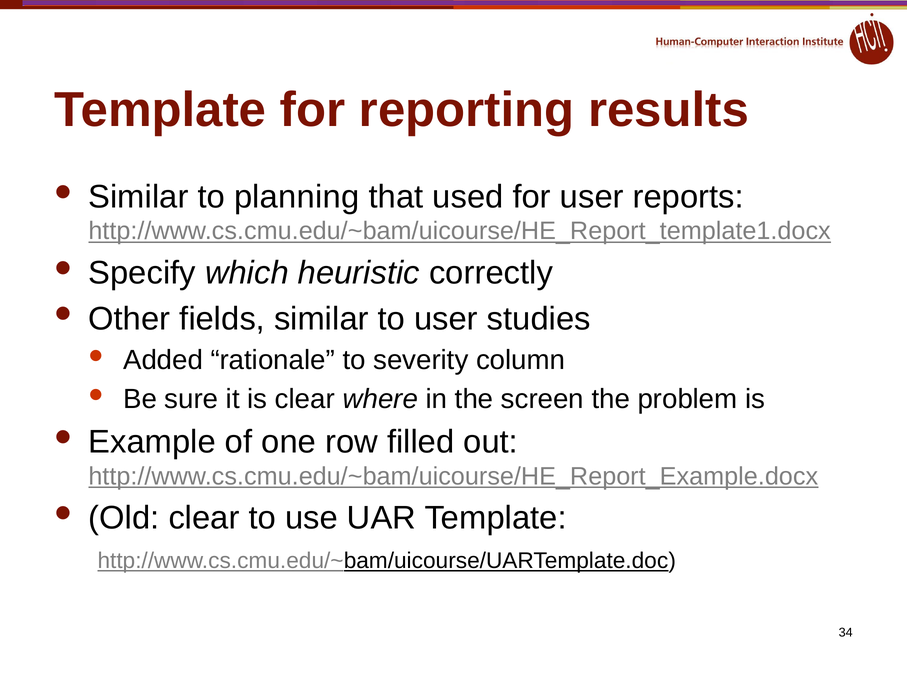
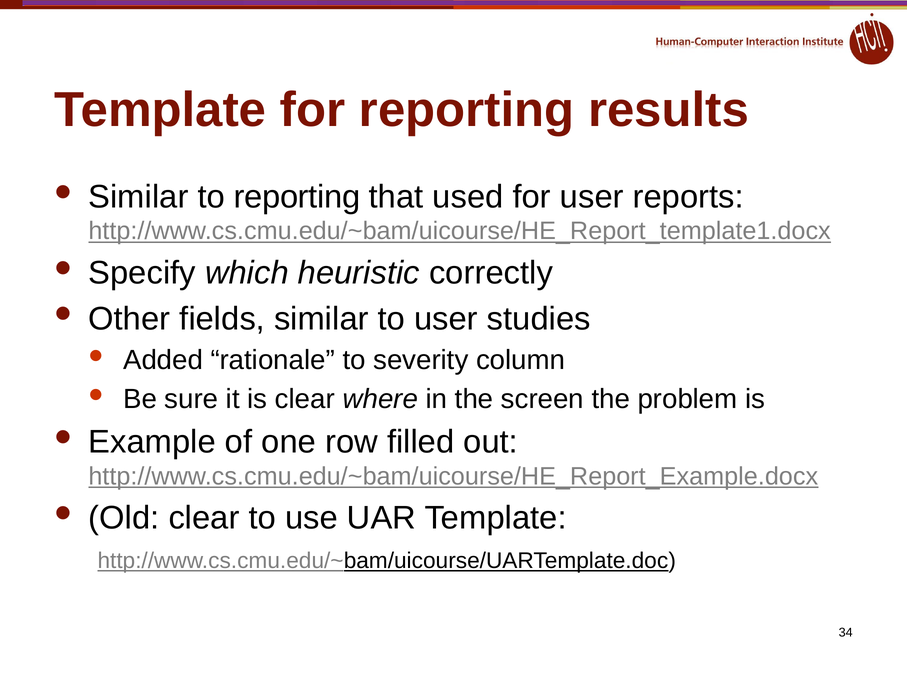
to planning: planning -> reporting (297, 197)
